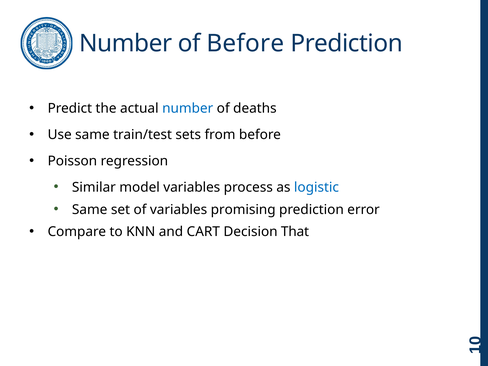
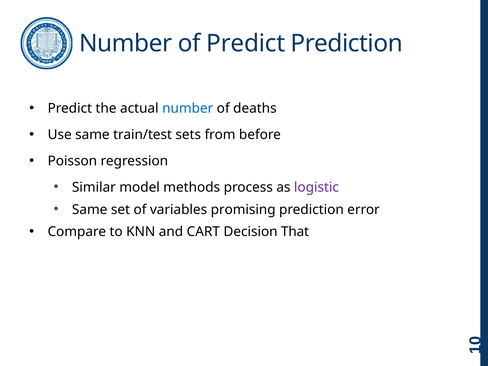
of Before: Before -> Predict (246, 43)
model variables: variables -> methods (192, 187)
logistic colour: blue -> purple (316, 187)
